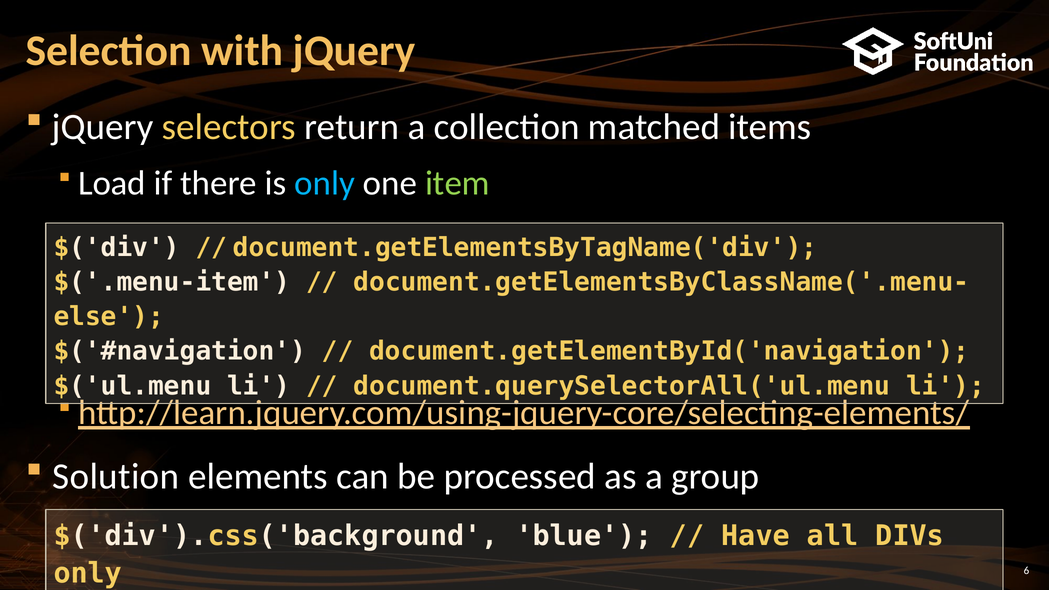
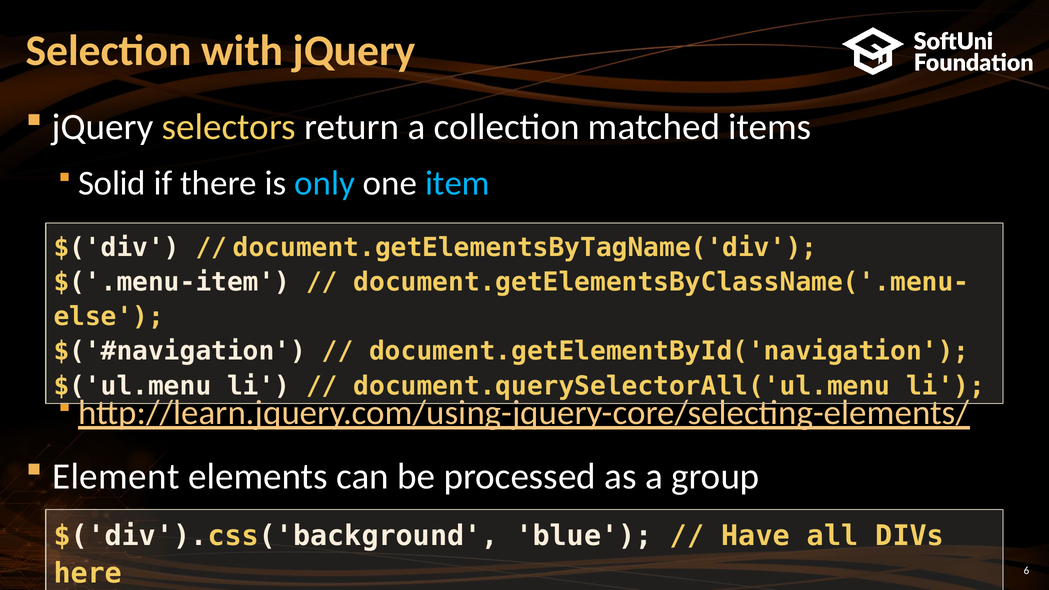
Load: Load -> Solid (112, 183)
item colour: light green -> light blue (457, 183)
Solution: Solution -> Element (116, 477)
only: only -> here (88, 574)
